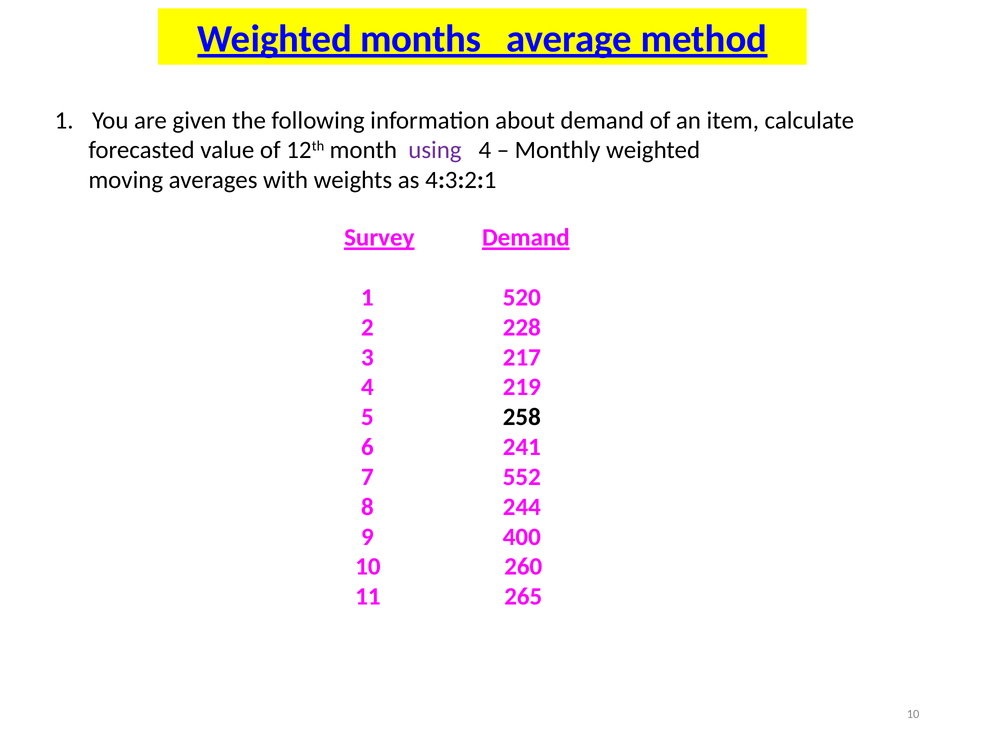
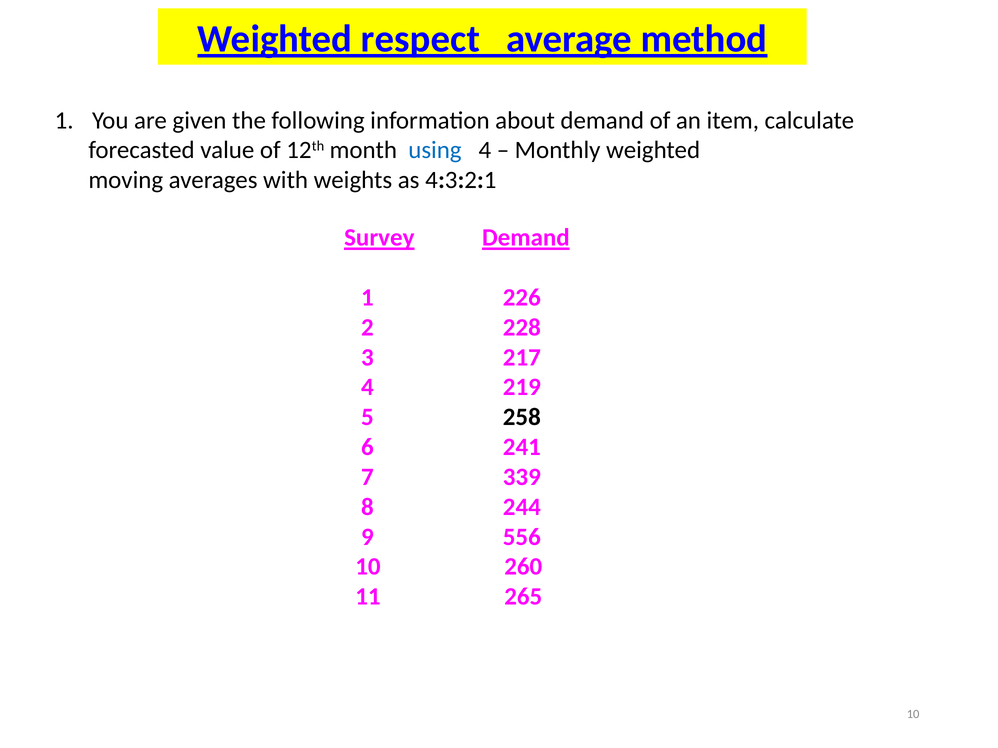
months: months -> respect (420, 39)
using colour: purple -> blue (435, 150)
520: 520 -> 226 (522, 298)
552: 552 -> 339 (522, 477)
400: 400 -> 556 (522, 537)
